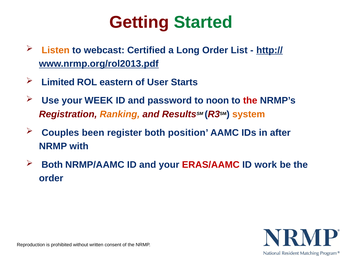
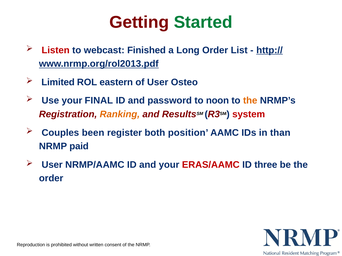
Listen colour: orange -> red (56, 50)
Certified: Certified -> Finished (146, 50)
Starts: Starts -> Osteo (184, 82)
WEEK: WEEK -> FINAL (99, 101)
the colour: red -> orange (250, 101)
system colour: orange -> red (249, 114)
after: after -> than (280, 133)
with: with -> paid (79, 147)
Both: Both -> User (52, 165)
work: work -> three (266, 165)
